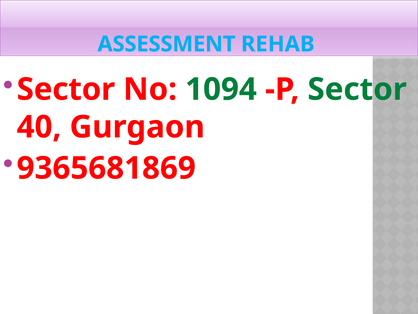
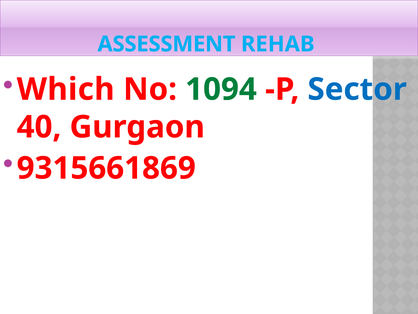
Sector: Sector -> Which (66, 89)
Sector colour: green -> blue (357, 89)
9365681869: 9365681869 -> 9315661869 (106, 168)
